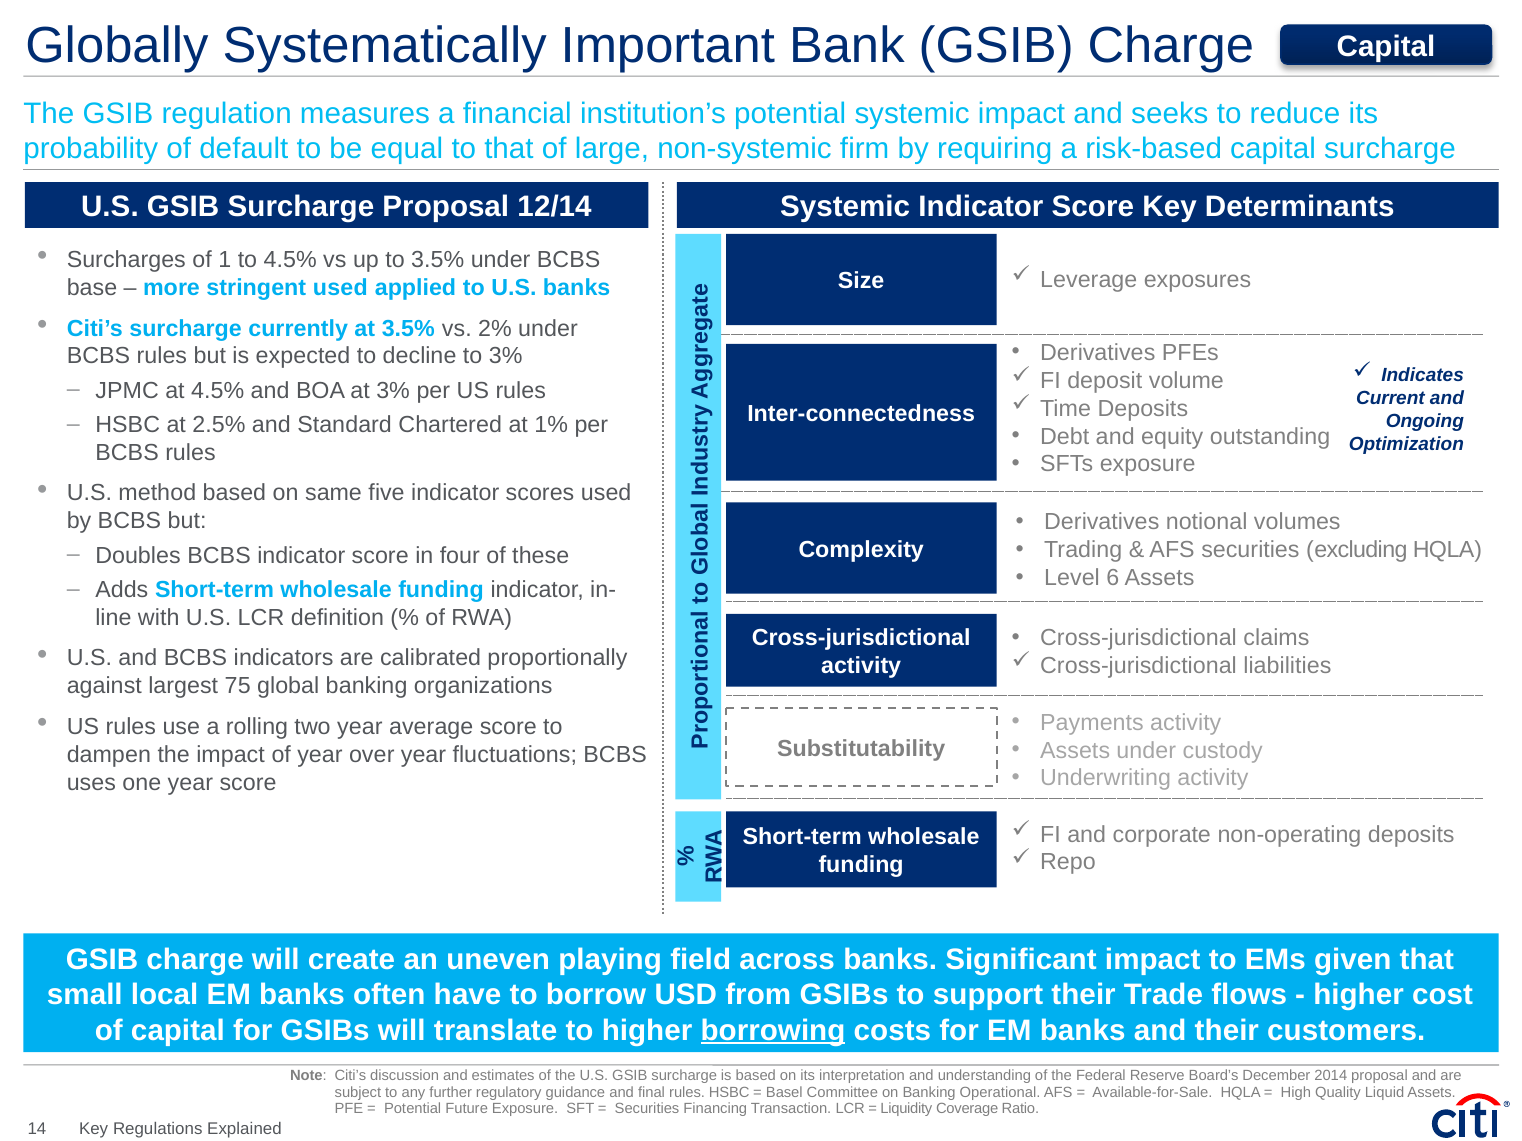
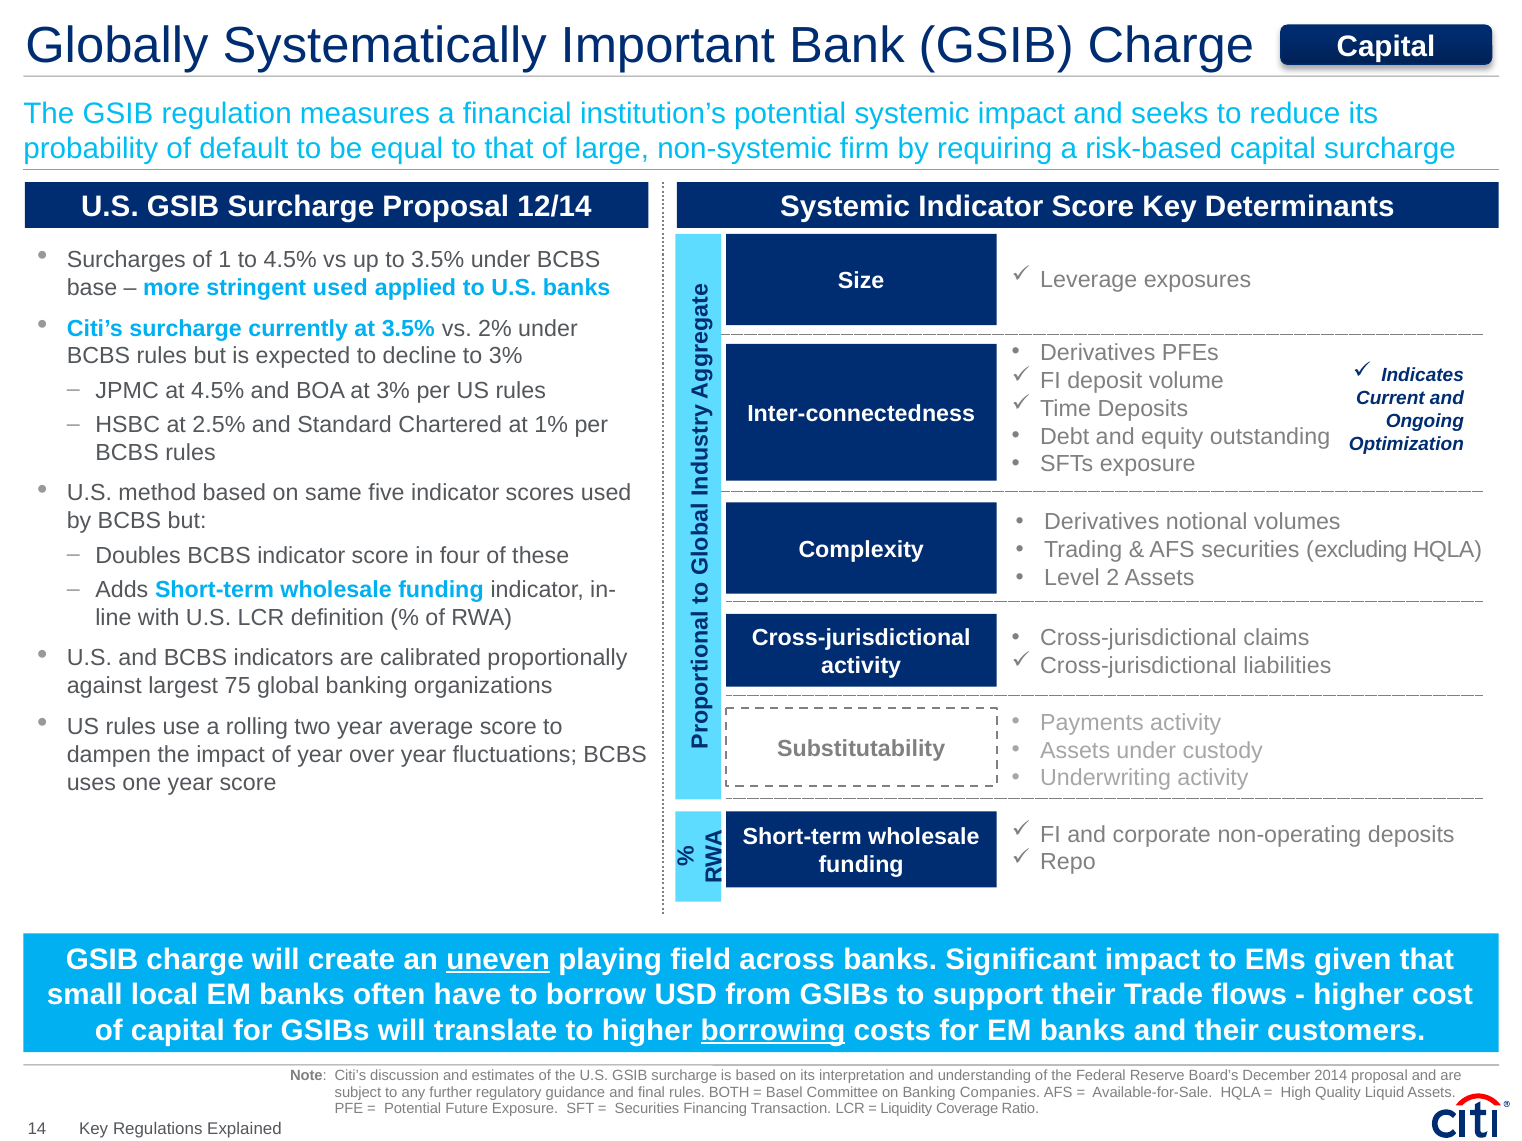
6: 6 -> 2 (1113, 578)
uneven underline: none -> present (498, 960)
rules HSBC: HSBC -> BOTH (729, 1093)
Operational: Operational -> Companies (1000, 1093)
